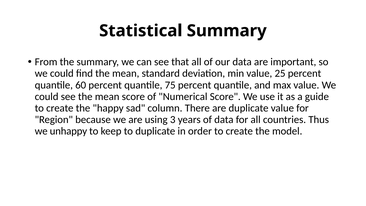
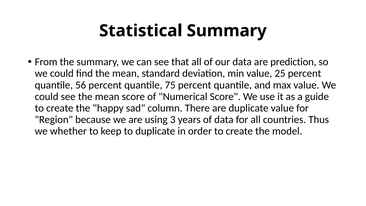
important: important -> prediction (293, 62)
60: 60 -> 56 (81, 85)
unhappy: unhappy -> whether (68, 131)
